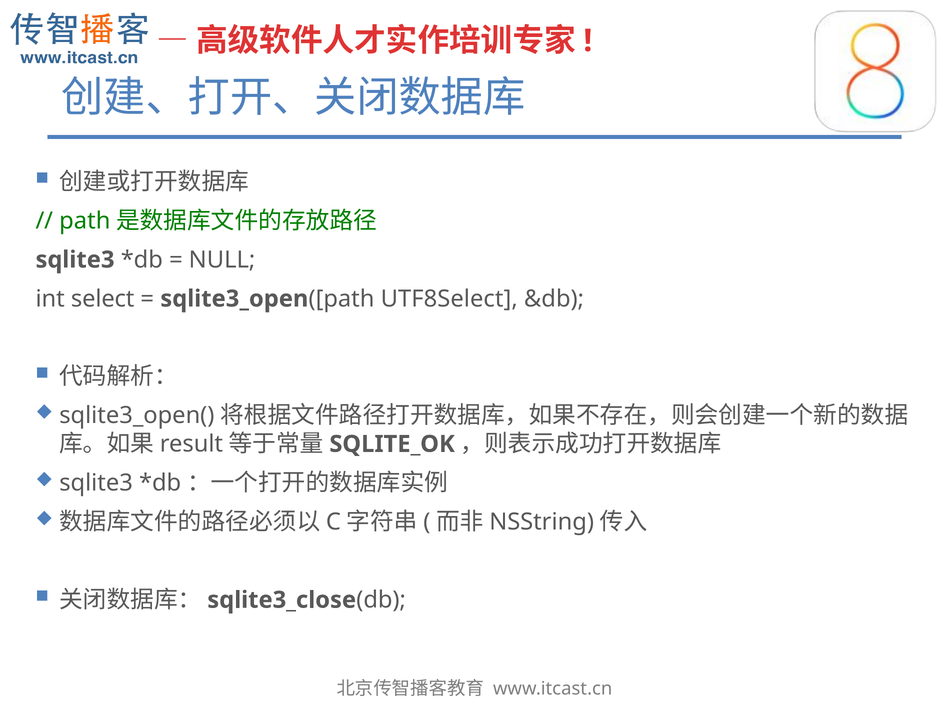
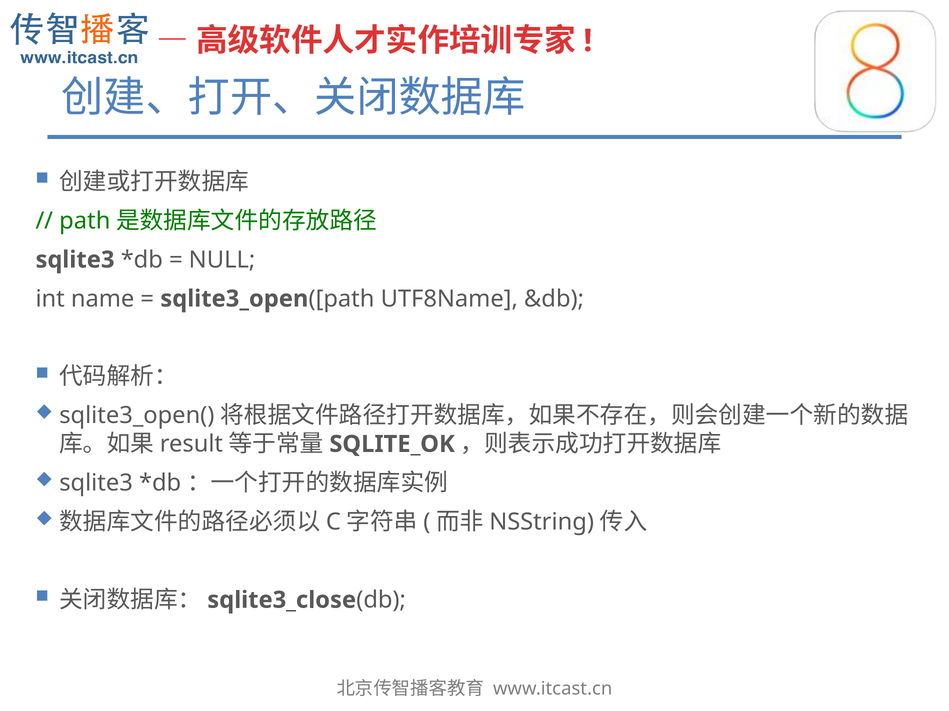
select: select -> name (103, 299)
UTF8Select: UTF8Select -> UTF8Name (449, 299)
